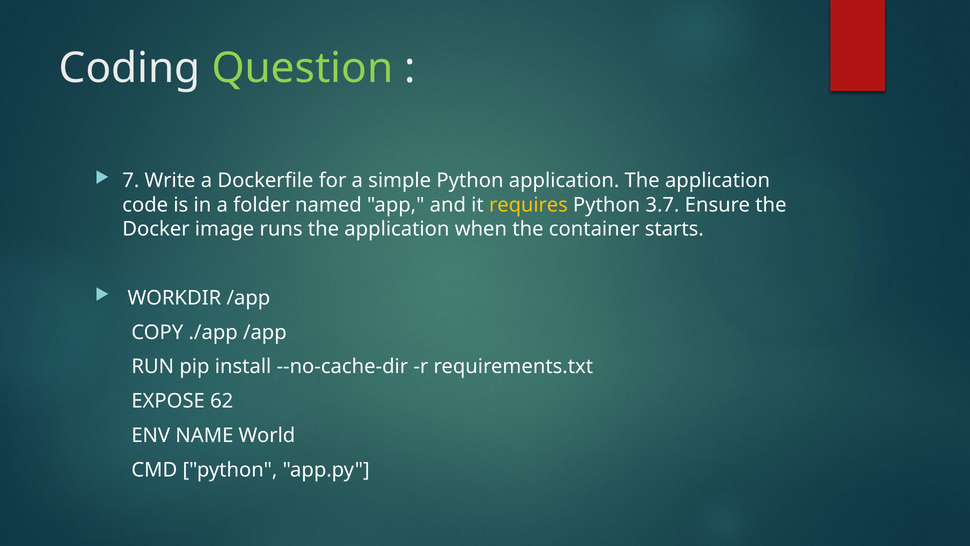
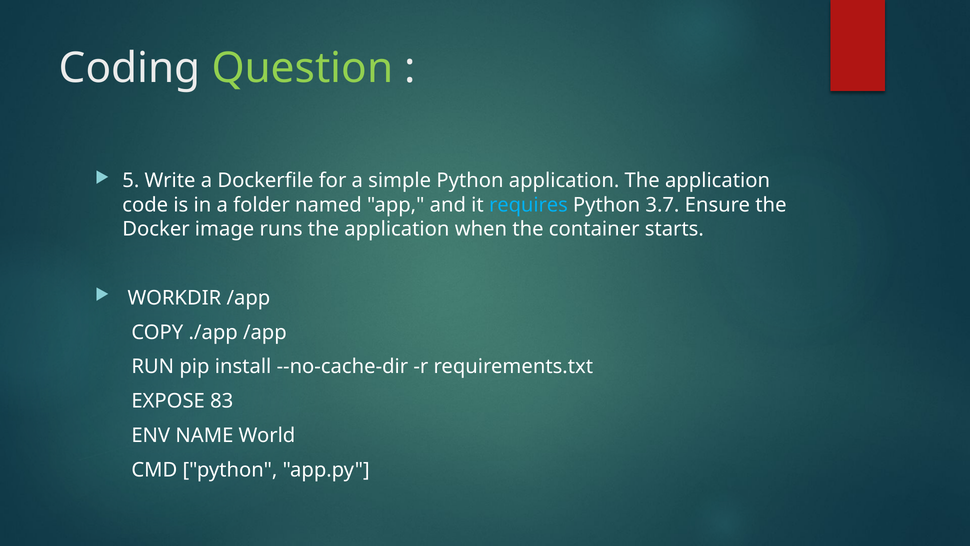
7: 7 -> 5 (131, 181)
requires colour: yellow -> light blue (528, 205)
62: 62 -> 83 (222, 401)
